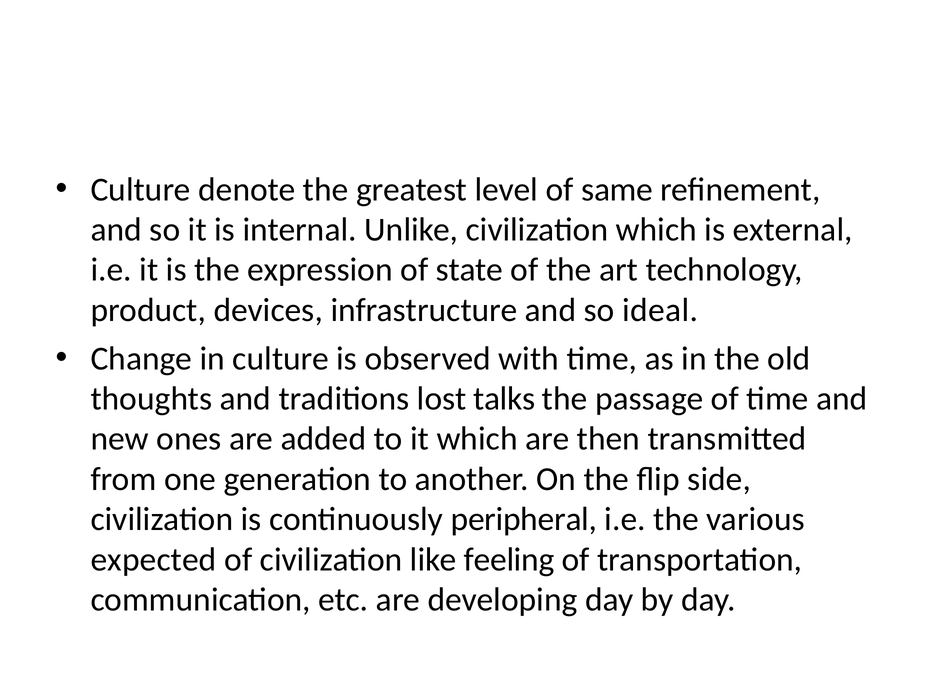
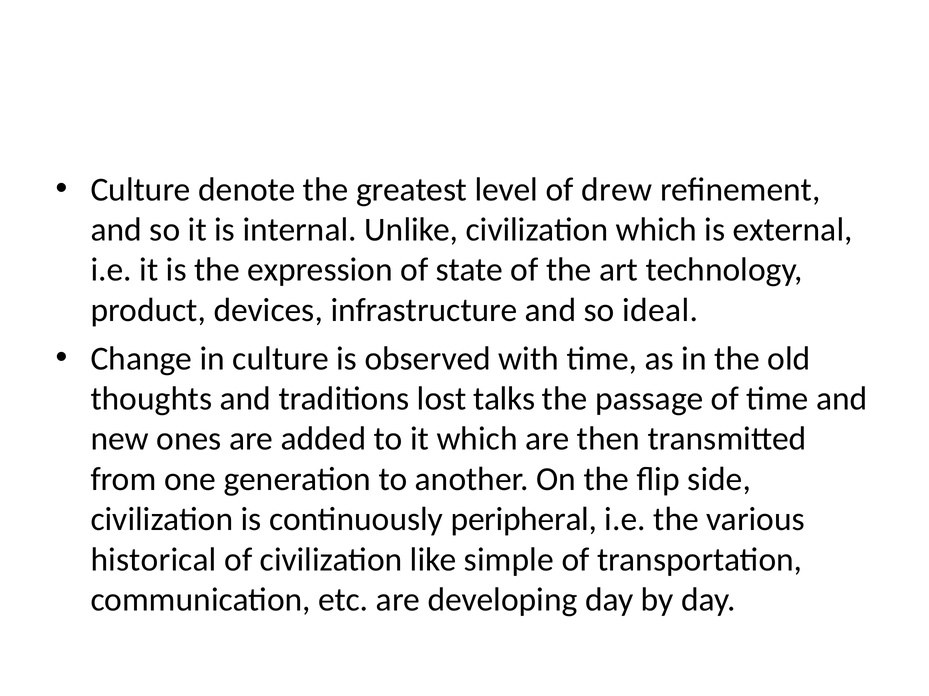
same: same -> drew (617, 190)
expected: expected -> historical (154, 560)
feeling: feeling -> simple (509, 560)
